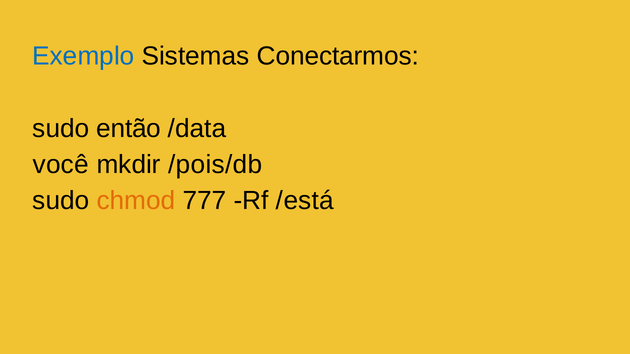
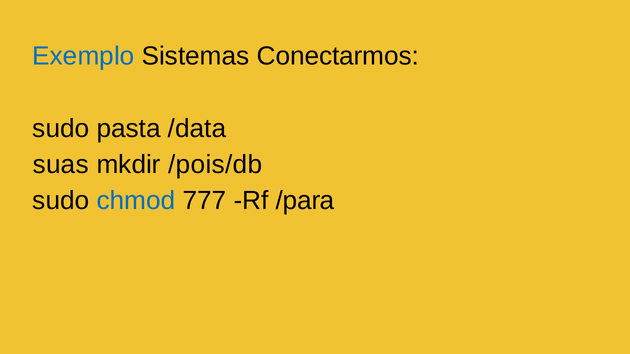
então: então -> pasta (129, 129)
você: você -> suas (61, 165)
chmod colour: orange -> blue (136, 201)
/está: /está -> /para (305, 201)
